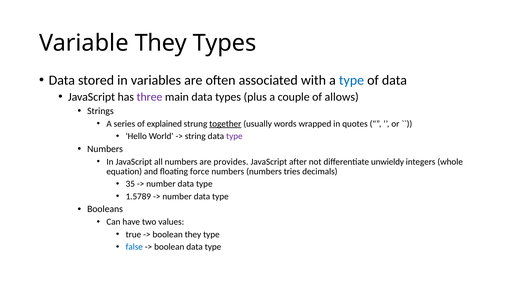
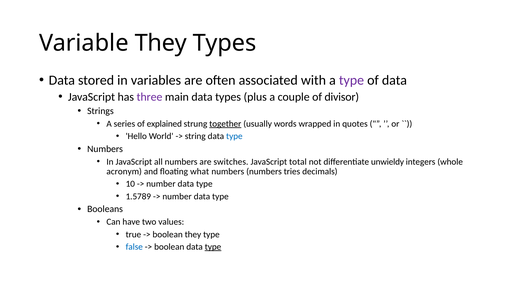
type colour: blue -> purple (351, 80)
allows: allows -> divisor (342, 97)
type colour: purple -> blue (234, 136)
provides: provides -> switches (231, 162)
after: after -> total (298, 162)
equation: equation -> acronym (124, 172)
force: force -> what (200, 172)
35: 35 -> 10 (130, 184)
type underline: none -> present (213, 247)
